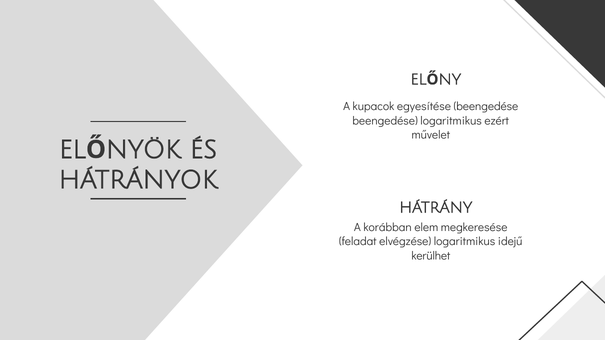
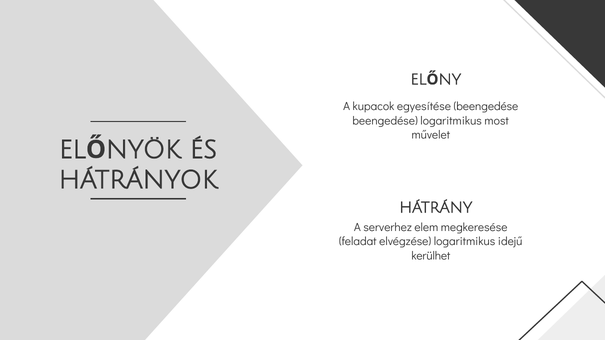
ezért: ezért -> most (497, 121)
korábban: korábban -> serverhez (388, 228)
